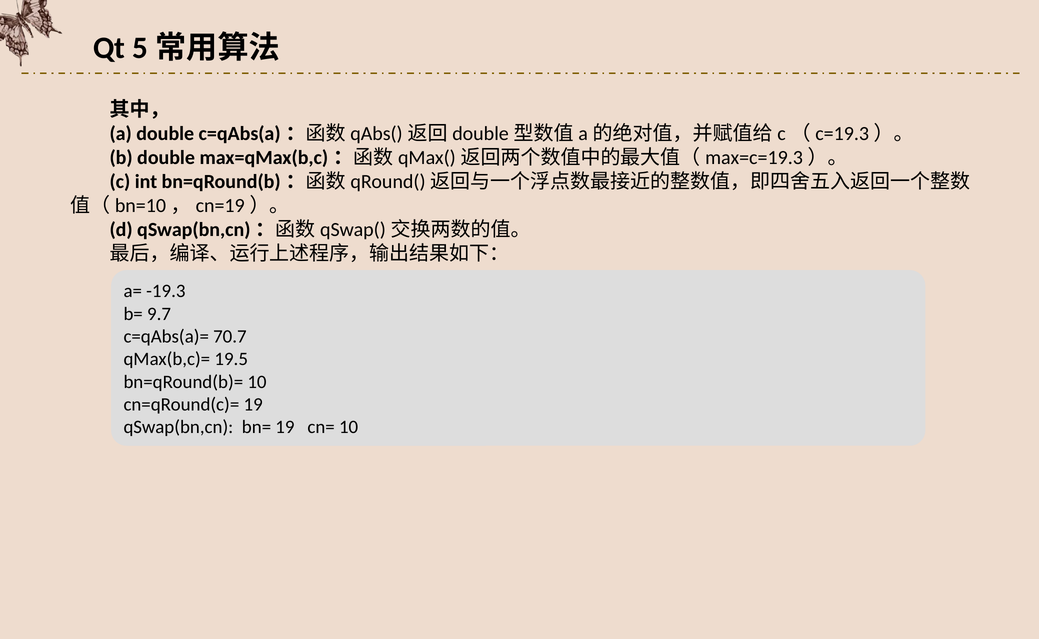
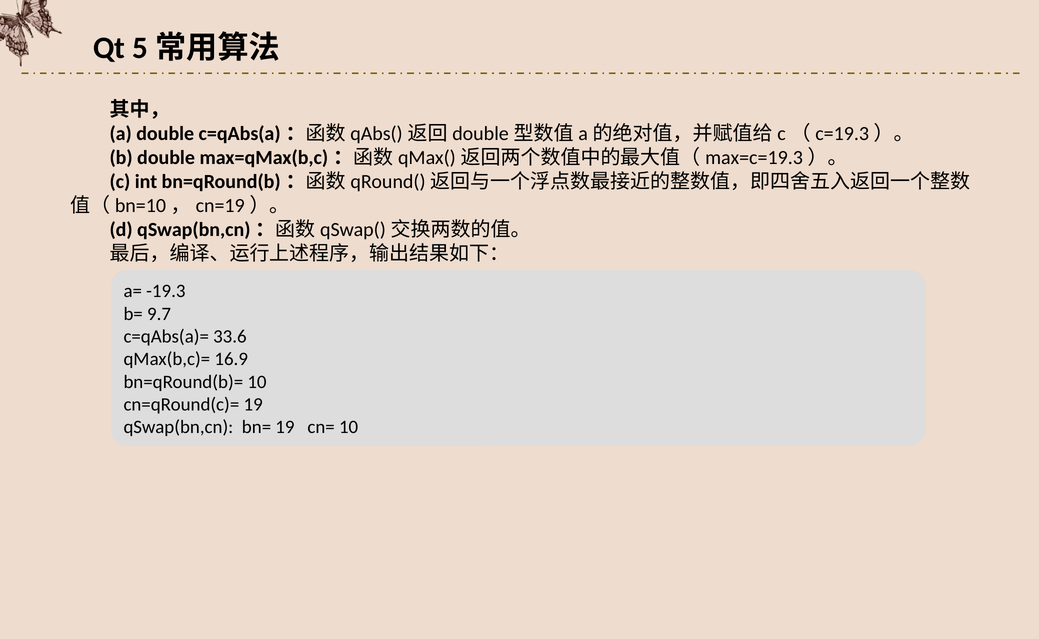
70.7: 70.7 -> 33.6 (230, 336)
19.5: 19.5 -> 16.9 (231, 359)
